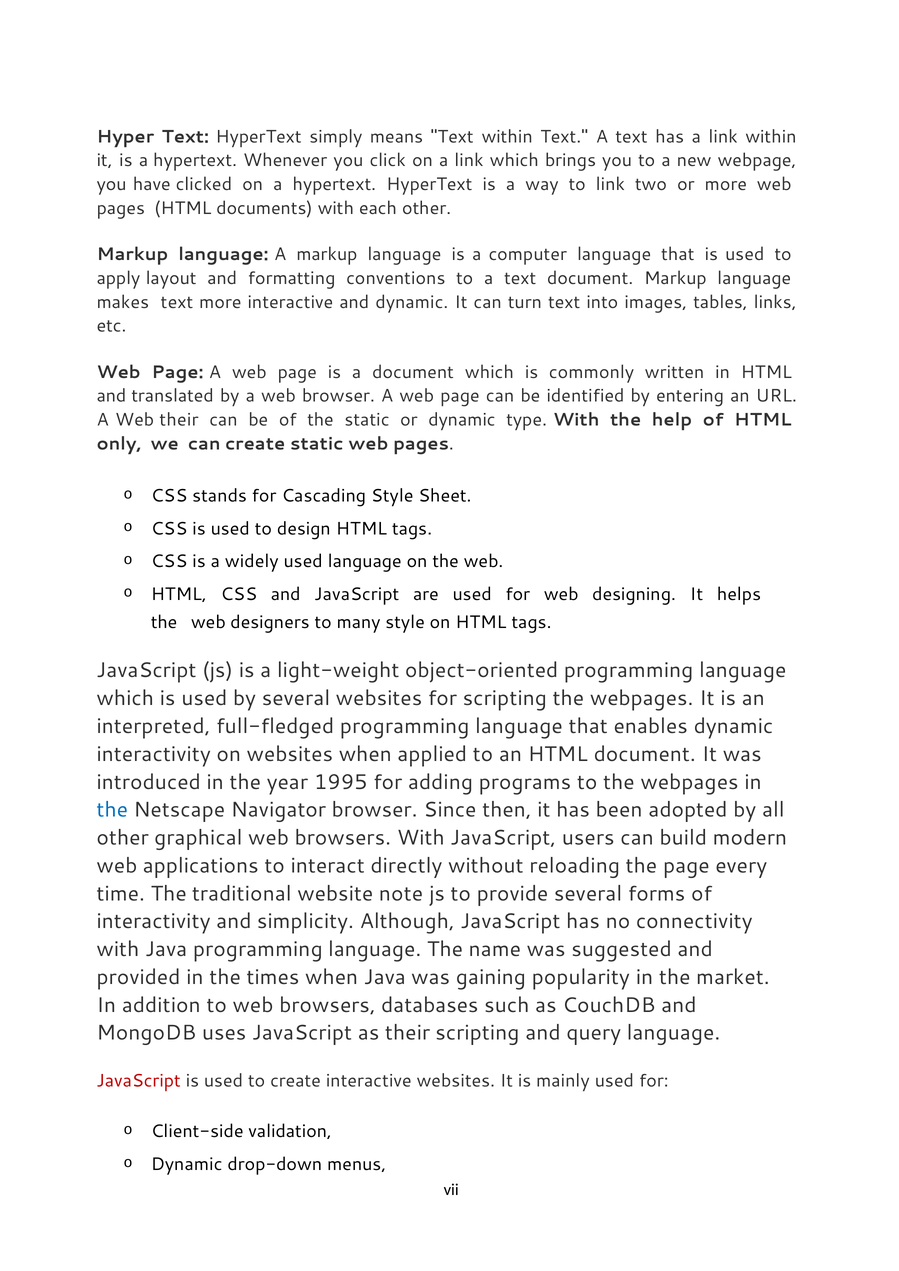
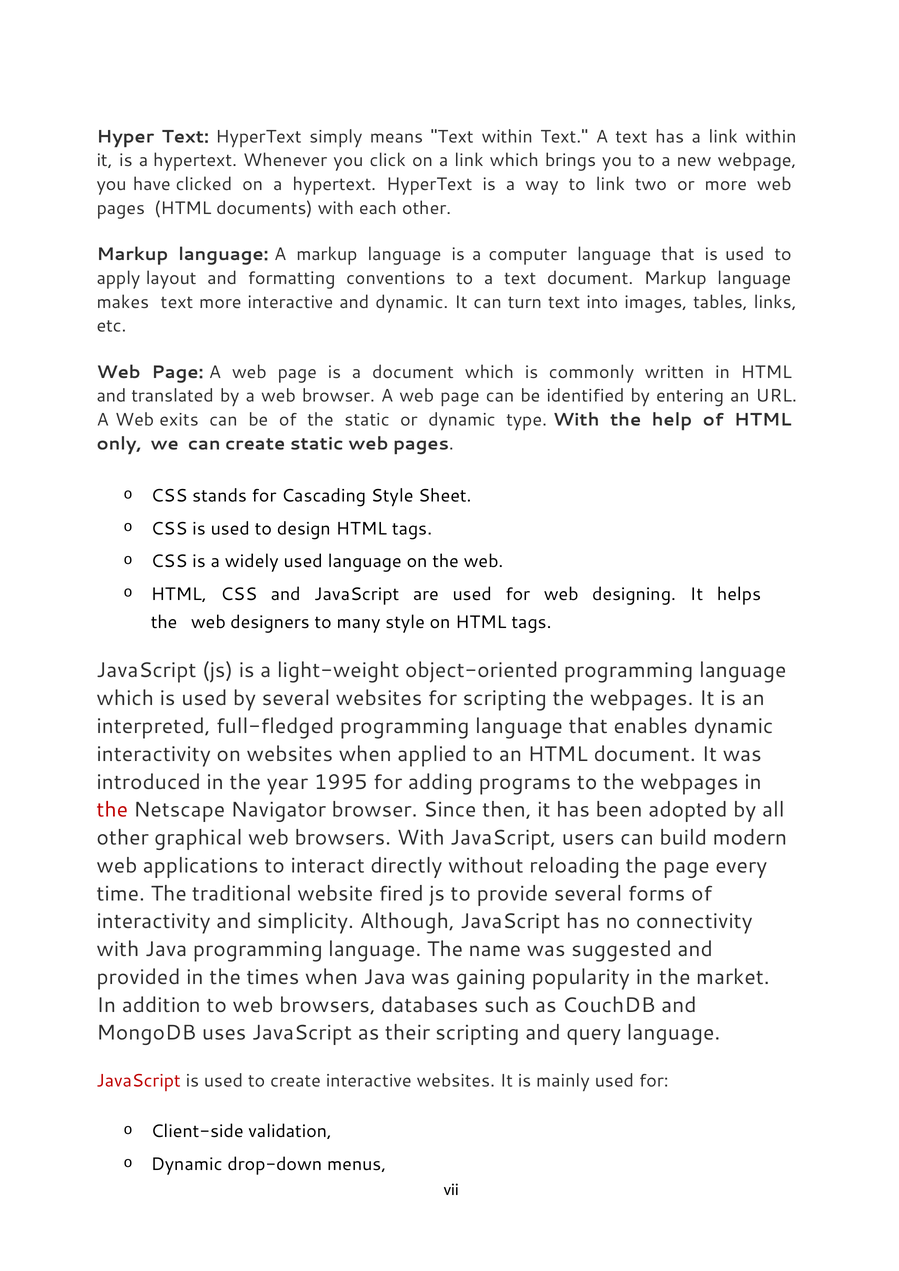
Web their: their -> exits (179, 420)
the colour: blue -> red (112, 810)
note: note -> fired (401, 893)
